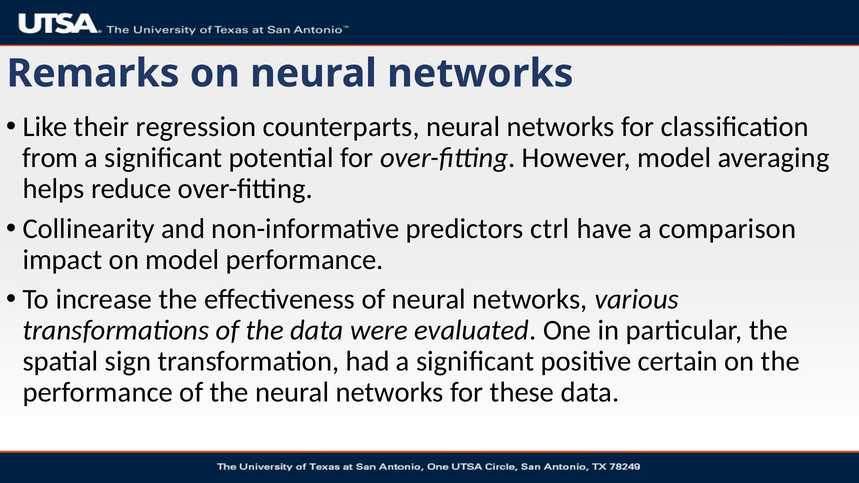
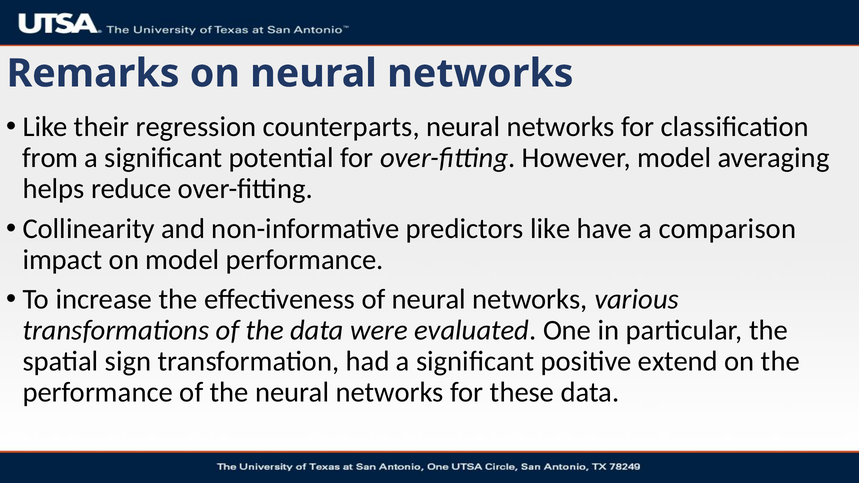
predictors ctrl: ctrl -> like (550, 229)
certain: certain -> extend (678, 361)
